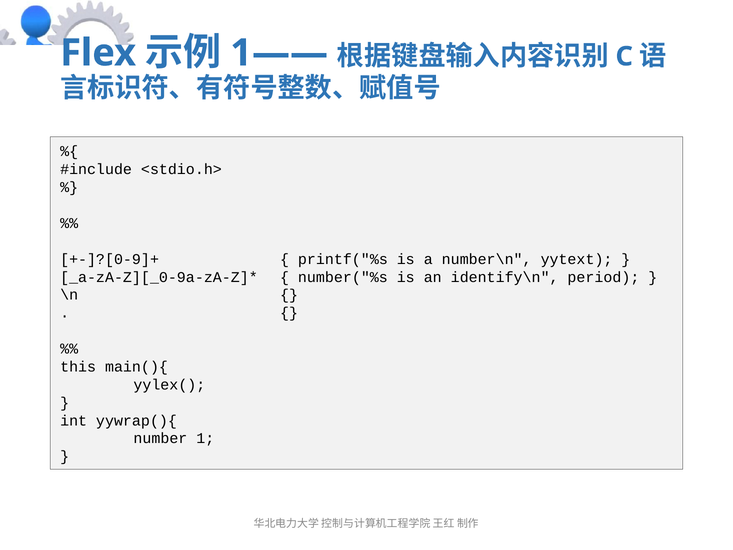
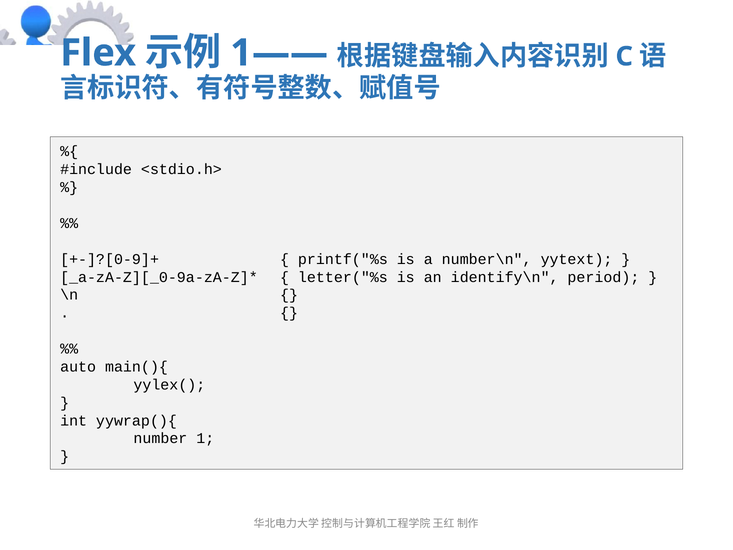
number("%s: number("%s -> letter("%s (343, 277)
this: this -> auto (78, 367)
